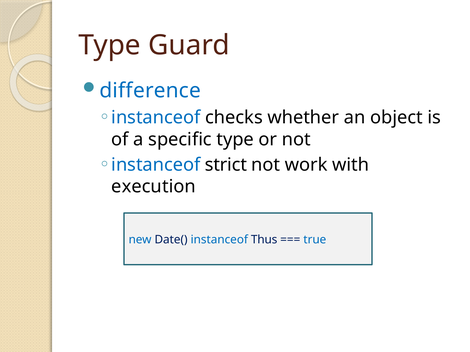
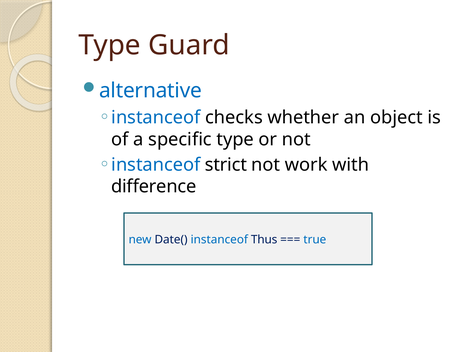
difference: difference -> alternative (150, 91)
execution: execution -> difference (154, 187)
